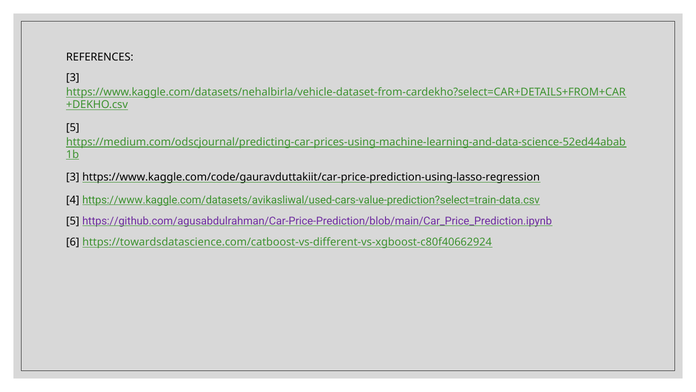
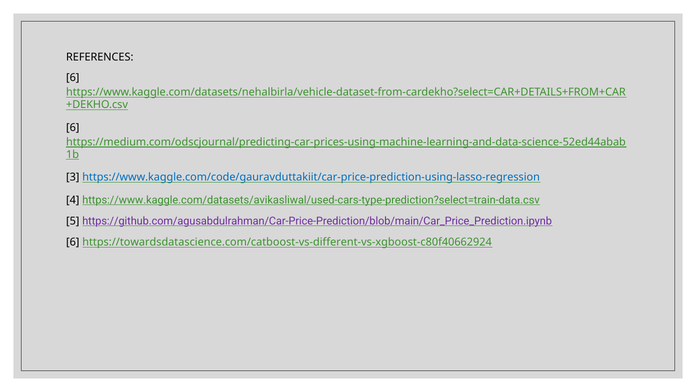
3: 3 -> 6 (73, 78)
5: 5 -> 6 (73, 127)
https://www.kaggle.com/code/gauravduttakiit/car-price-prediction-using-lasso-regression colour: black -> blue (311, 177)
https://www.kaggle.com/datasets/avikasliwal/used-cars-value-prediction?select=train-data.csv: https://www.kaggle.com/datasets/avikasliwal/used-cars-value-prediction?select=train-data.csv -> https://www.kaggle.com/datasets/avikasliwal/used-cars-type-prediction?select=train-data.csv (311, 200)
